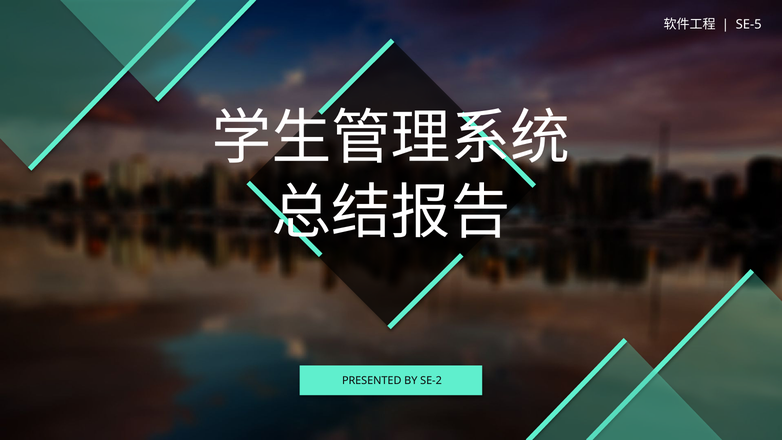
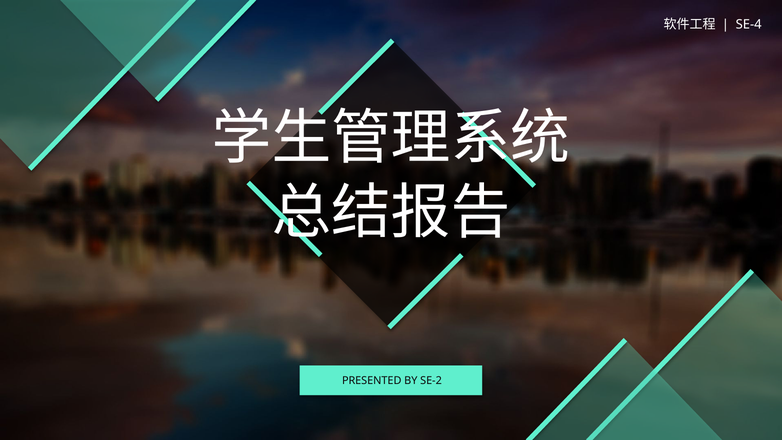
SE-5: SE-5 -> SE-4 (749, 25)
